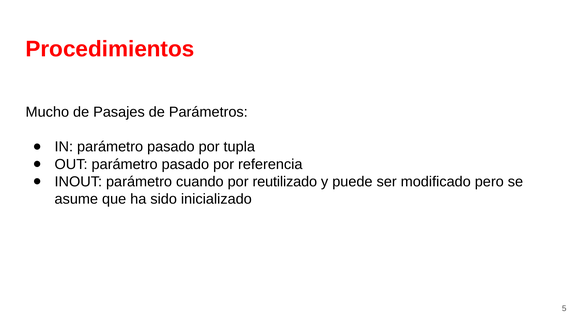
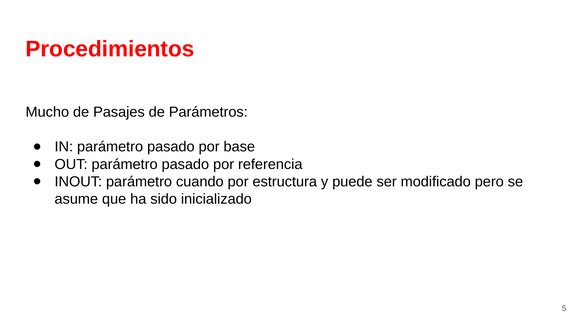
tupla: tupla -> base (239, 147)
reutilizado: reutilizado -> estructura (285, 182)
